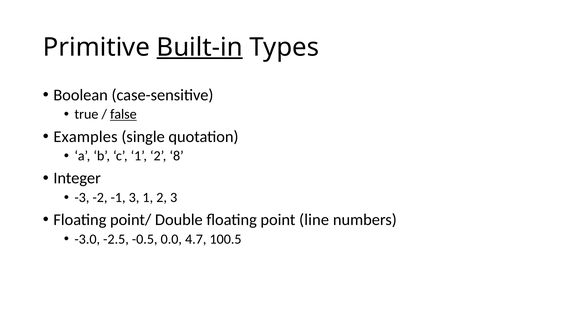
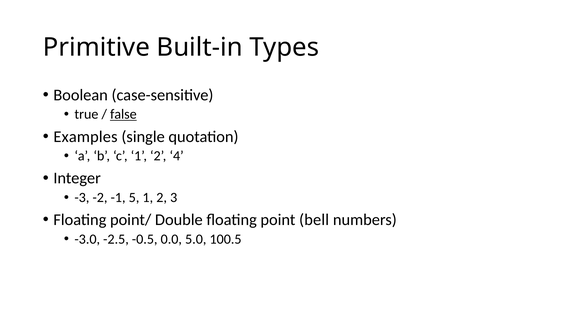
Built-in underline: present -> none (200, 47)
8: 8 -> 4 (177, 156)
-1 3: 3 -> 5 (134, 198)
line: line -> bell (314, 220)
4.7: 4.7 -> 5.0 (196, 239)
